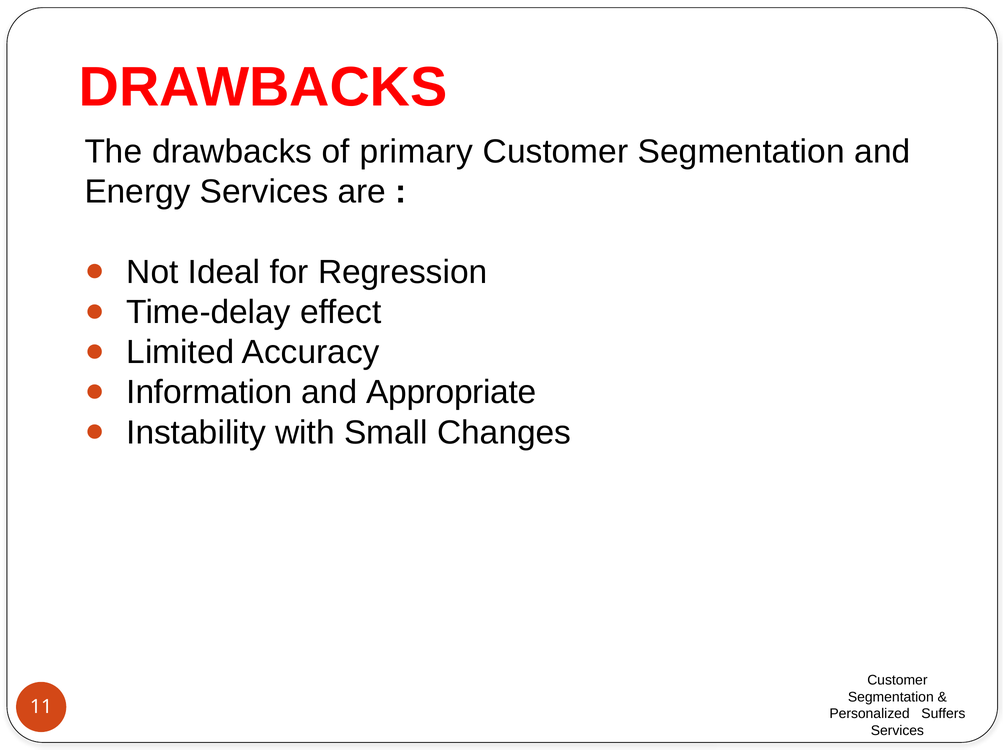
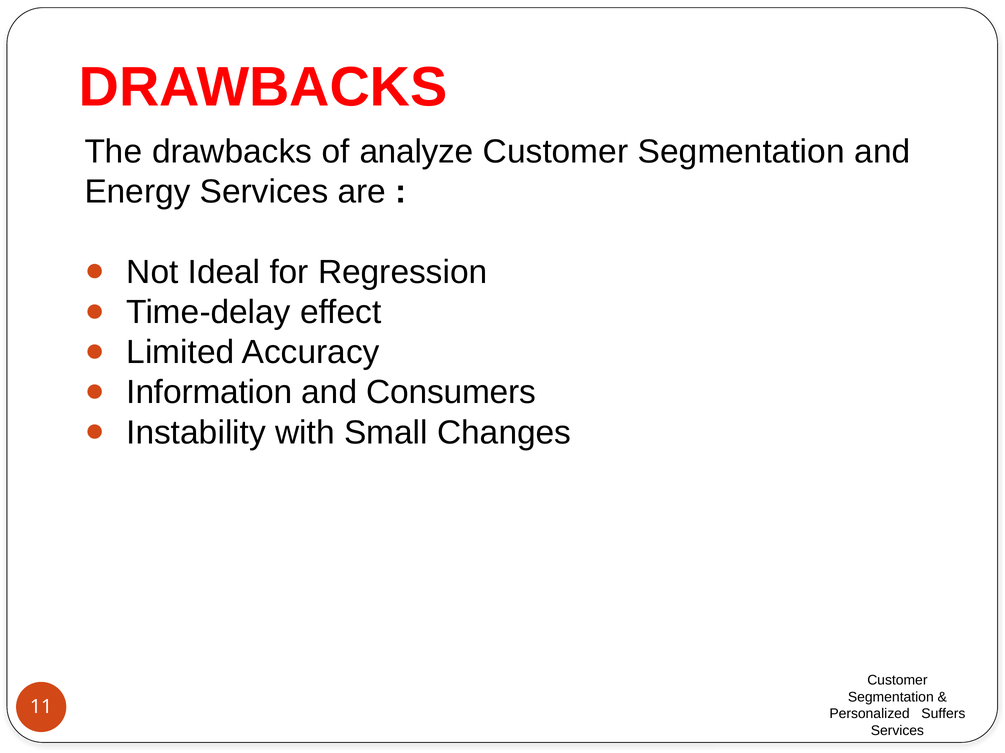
primary: primary -> analyze (417, 152)
Appropriate: Appropriate -> Consumers (451, 393)
